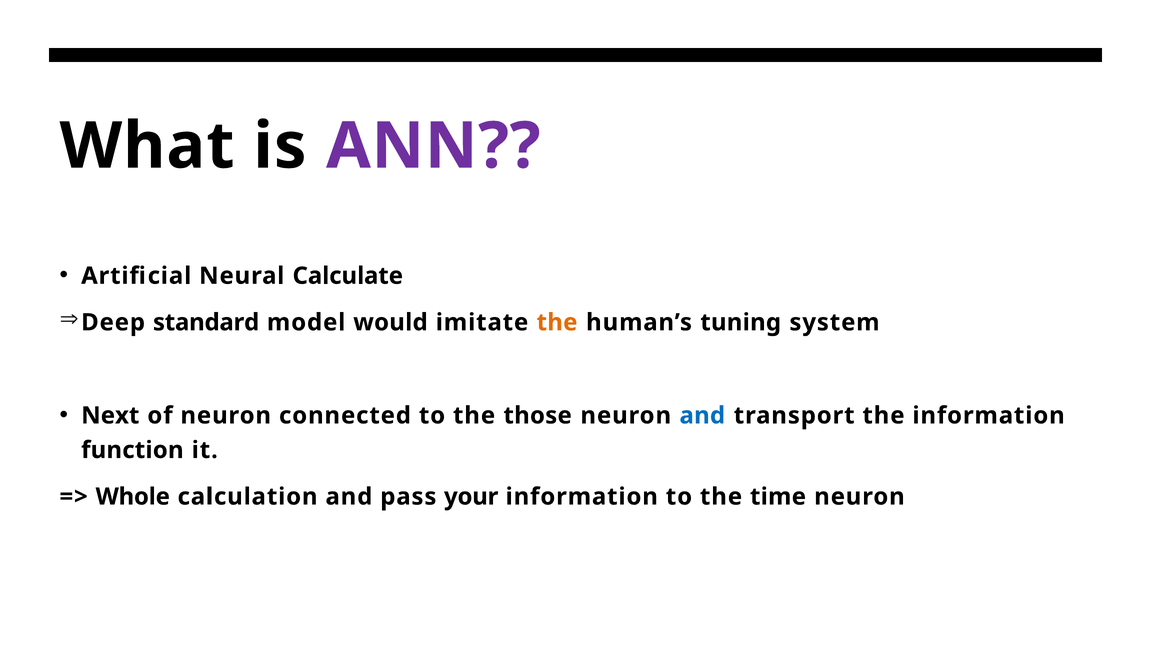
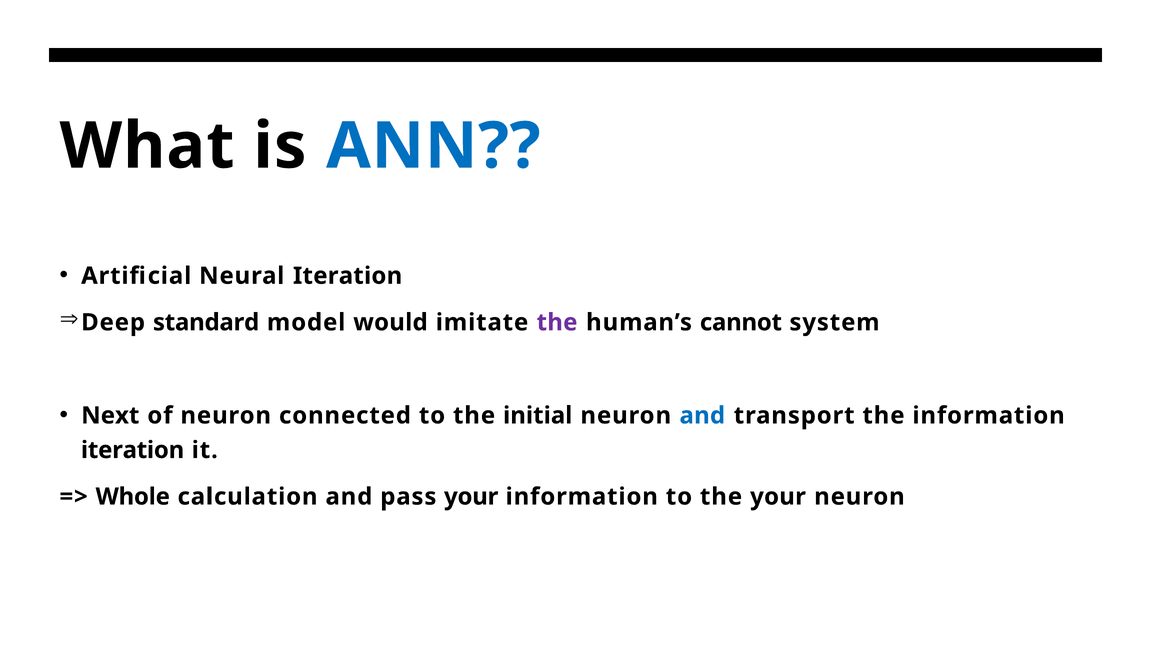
ANN colour: purple -> blue (433, 146)
Neural Calculate: Calculate -> Iteration (348, 276)
the colour: orange -> purple (557, 322)
tuning: tuning -> cannot (741, 322)
those: those -> initial (538, 415)
function: function -> iteration (133, 450)
the time: time -> your (778, 496)
